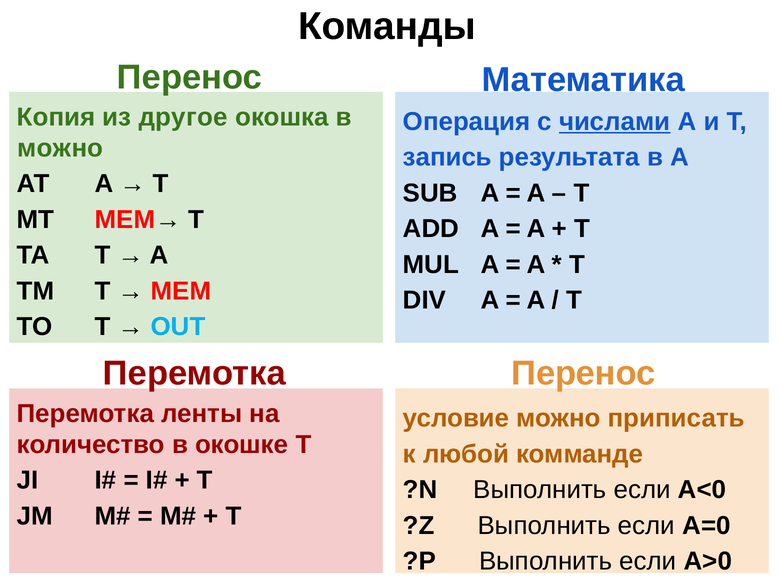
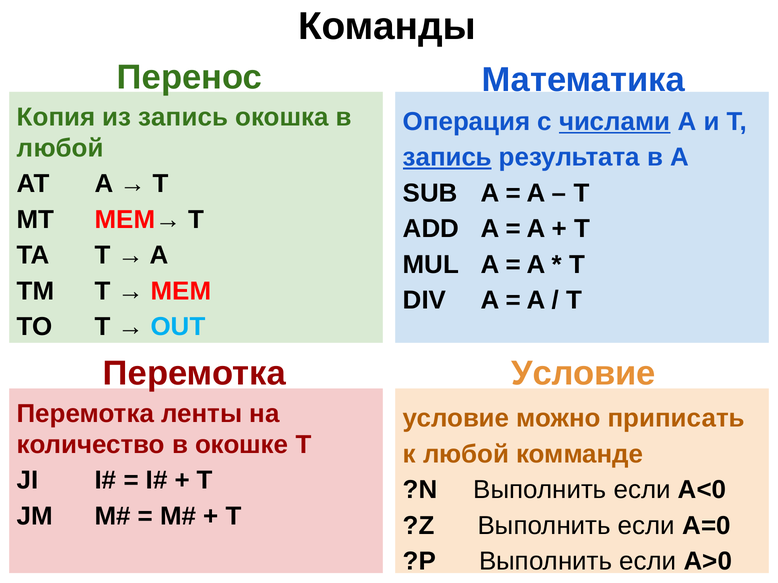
из другое: другое -> запись (183, 117)
можно: можно -> любой (60, 148)
запись underline: none -> present (447, 157)
Перенос: Перенос -> Условие (584, 374)
